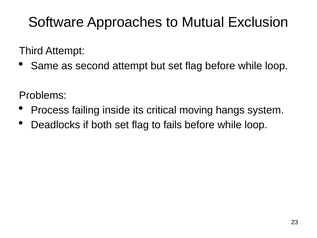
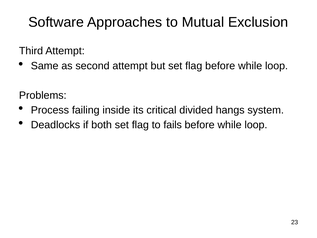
moving: moving -> divided (196, 110)
